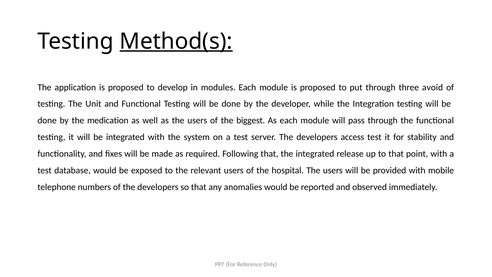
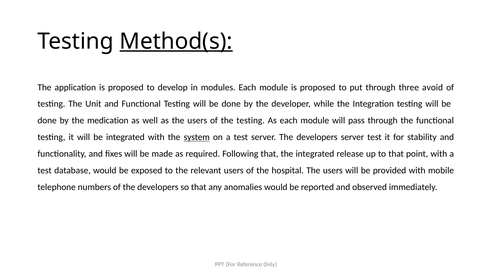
the biggest: biggest -> testing (251, 120)
system underline: none -> present (197, 137)
developers access: access -> server (352, 137)
